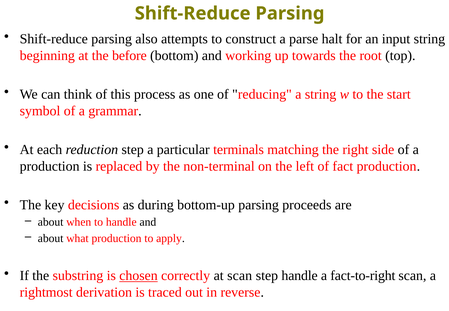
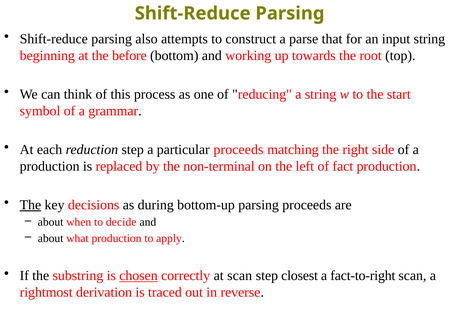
halt: halt -> that (332, 39)
particular terminals: terminals -> proceeds (238, 149)
The underline: none -> present (30, 205)
to handle: handle -> decide (121, 222)
step handle: handle -> closest (300, 276)
